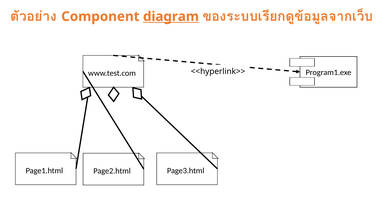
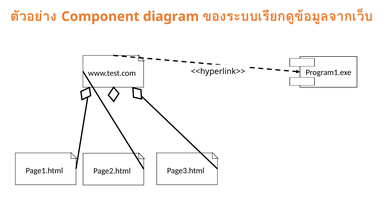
diagram underline: present -> none (171, 17)
